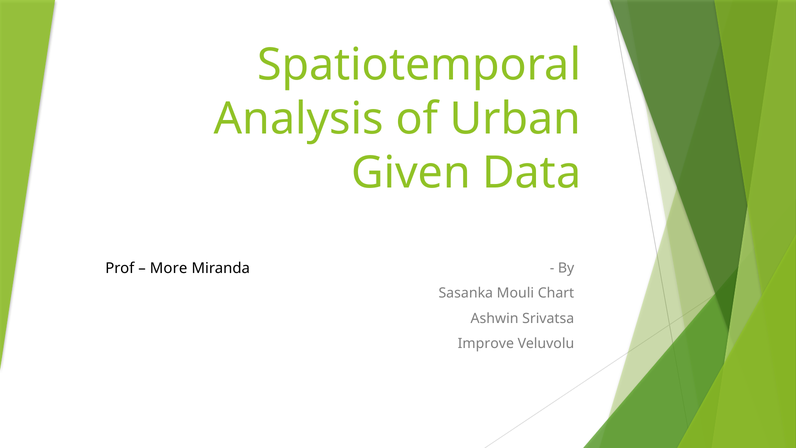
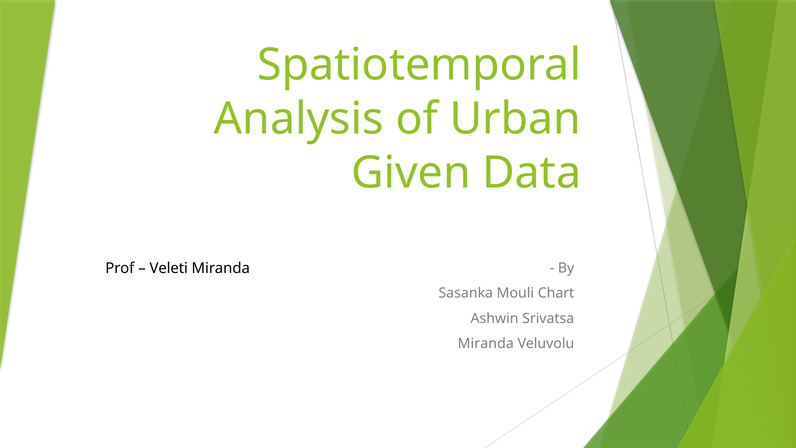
More: More -> Veleti (169, 268)
Improve: Improve -> Miranda (486, 343)
